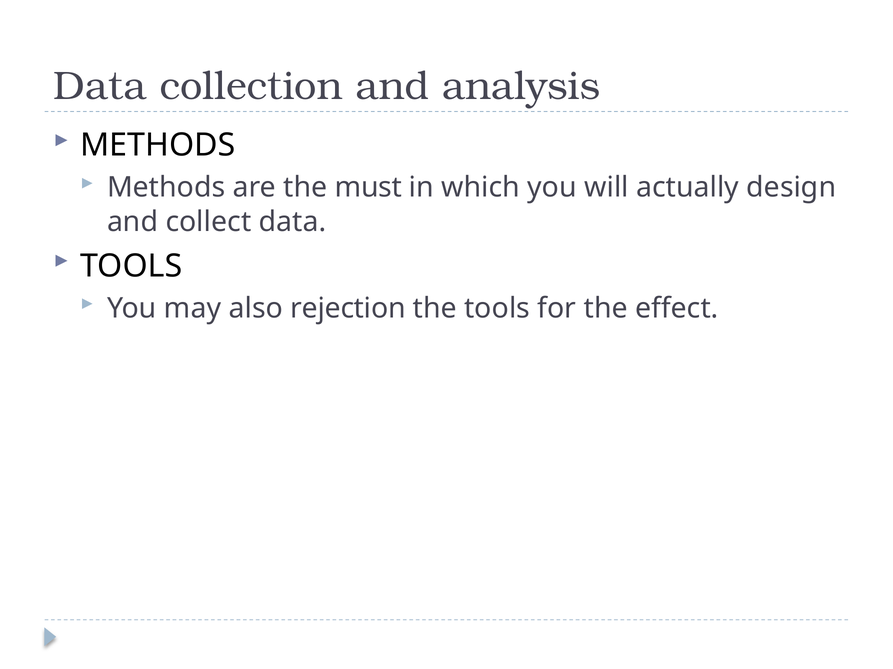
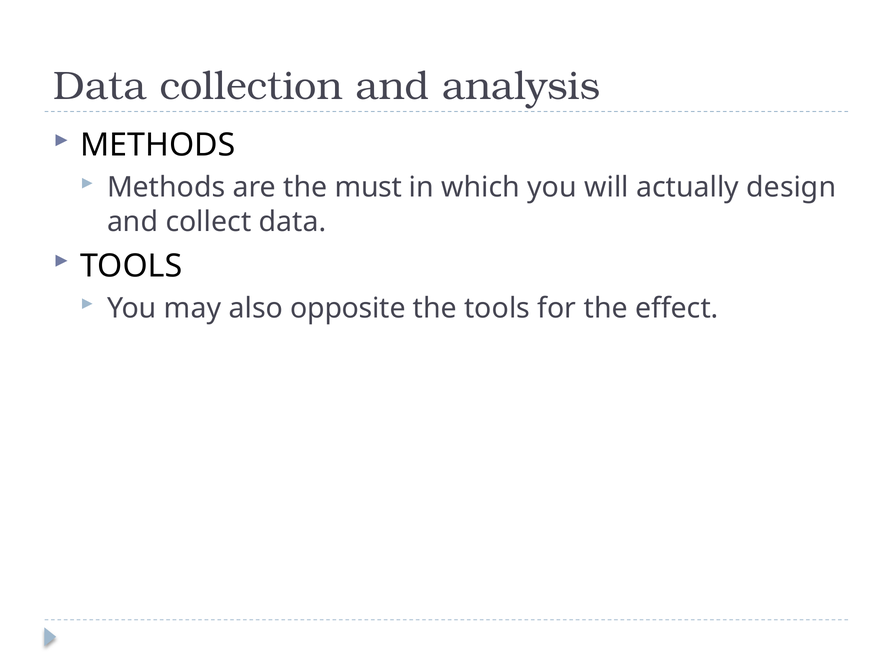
rejection: rejection -> opposite (348, 309)
